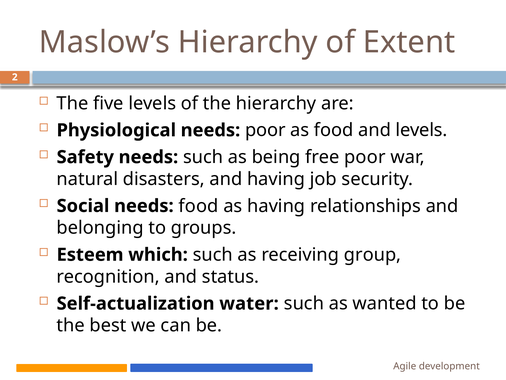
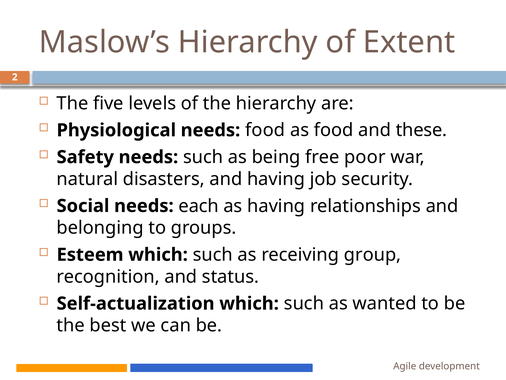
needs poor: poor -> food (265, 130)
and levels: levels -> these (421, 130)
needs food: food -> each (199, 206)
Self-actualization water: water -> which (249, 303)
